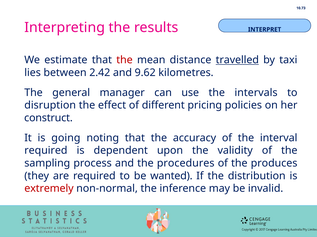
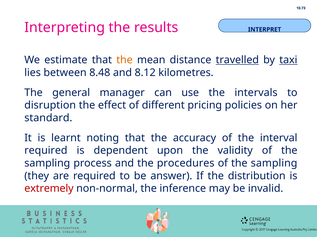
the colour: red -> orange (125, 60)
taxi underline: none -> present (288, 60)
2.42: 2.42 -> 8.48 (100, 73)
9.62: 9.62 -> 8.12 (145, 73)
construct: construct -> standard (48, 118)
going: going -> learnt (66, 138)
produces: produces -> sampling (274, 164)
wanted: wanted -> answer (171, 176)
